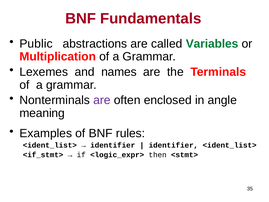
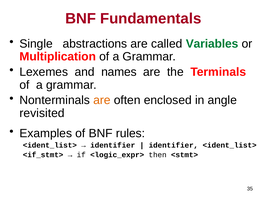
Public: Public -> Single (36, 44)
are colour: purple -> orange (102, 100)
meaning: meaning -> revisited (42, 113)
